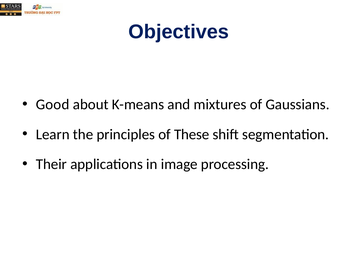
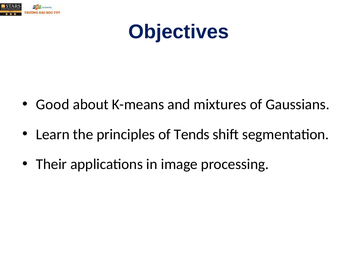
These: These -> Tends (192, 134)
